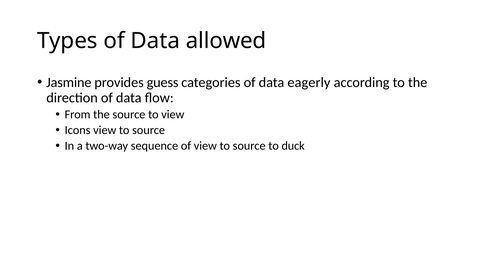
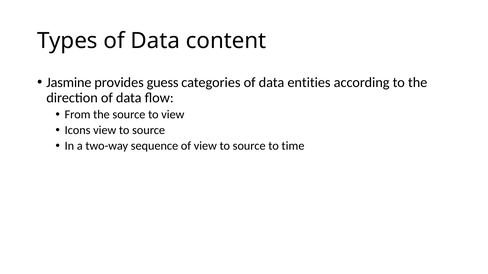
allowed: allowed -> content (226, 41)
eagerly: eagerly -> entities (309, 83)
duck: duck -> time (293, 146)
